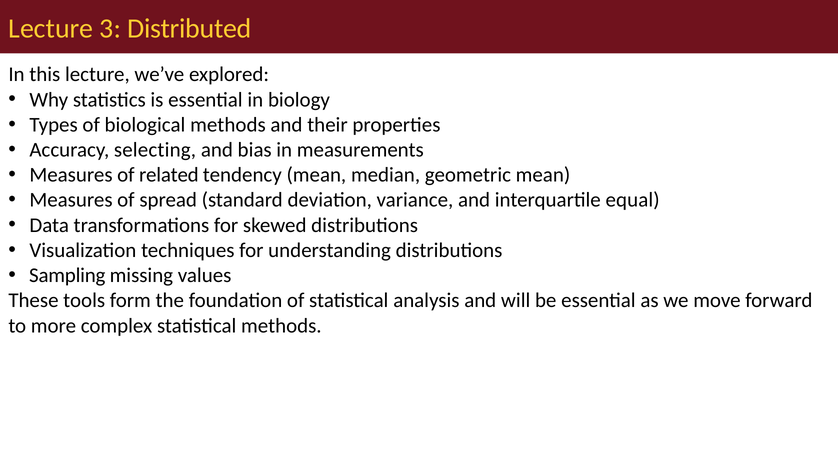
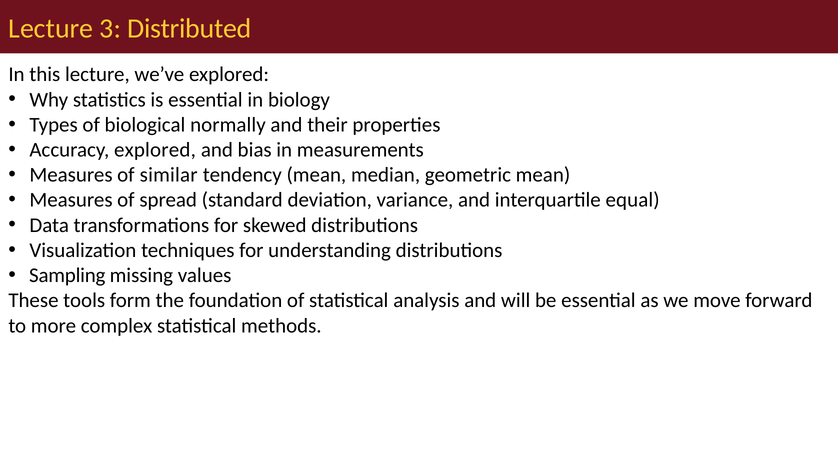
biological methods: methods -> normally (228, 125)
Accuracy selecting: selecting -> explored (155, 150)
related: related -> similar (169, 175)
